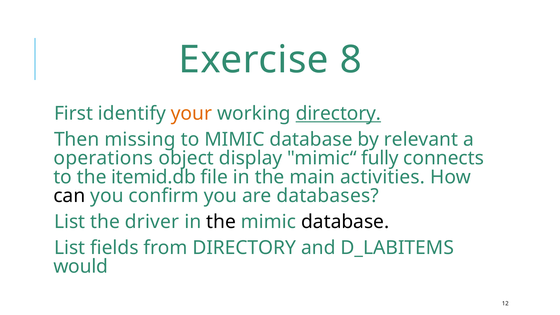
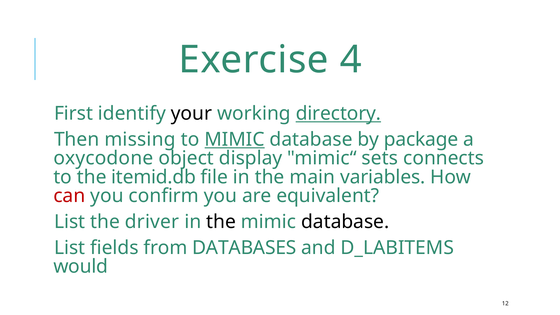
8: 8 -> 4 (351, 60)
your colour: orange -> black (192, 114)
MIMIC underline: none -> present (235, 140)
relevant: relevant -> package (421, 140)
operations: operations -> oxycodone (103, 158)
fully: fully -> sets (380, 158)
activities: activities -> variables (383, 177)
can colour: black -> red (69, 196)
databases: databases -> equivalent (328, 196)
from DIRECTORY: DIRECTORY -> DATABASES (244, 248)
